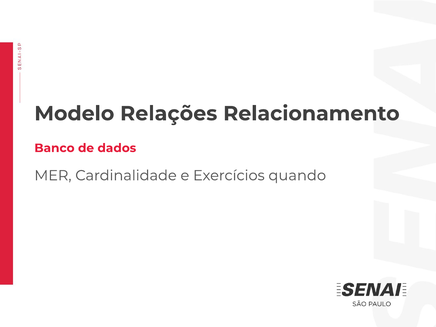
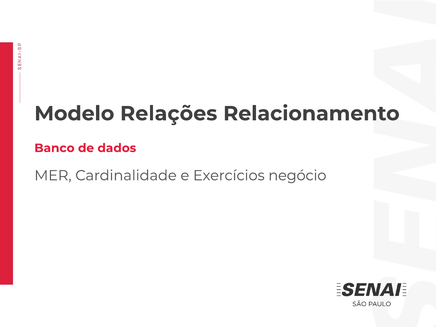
quando: quando -> negócio (297, 175)
